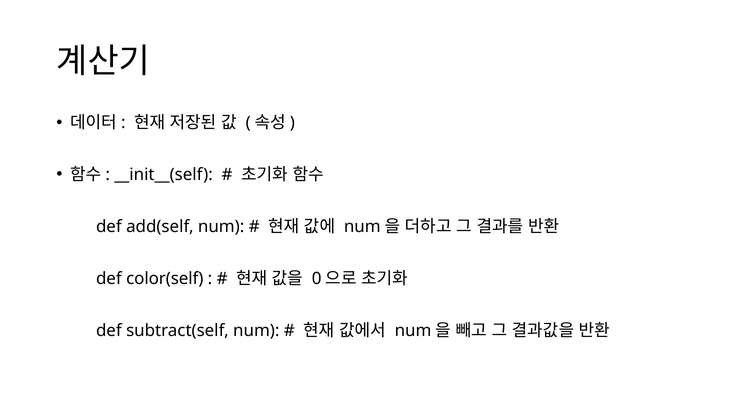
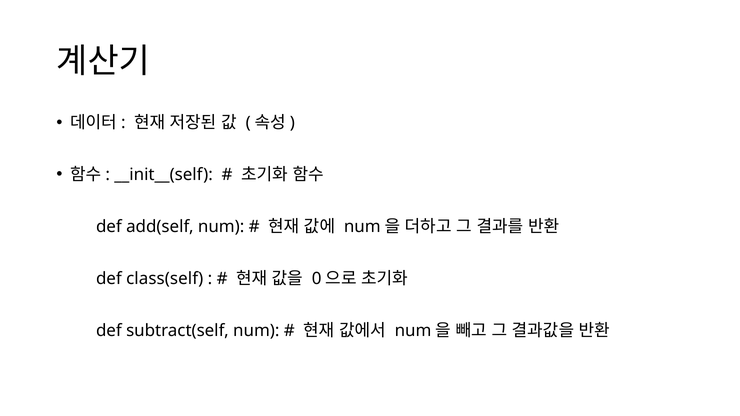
color(self: color(self -> class(self (165, 279)
